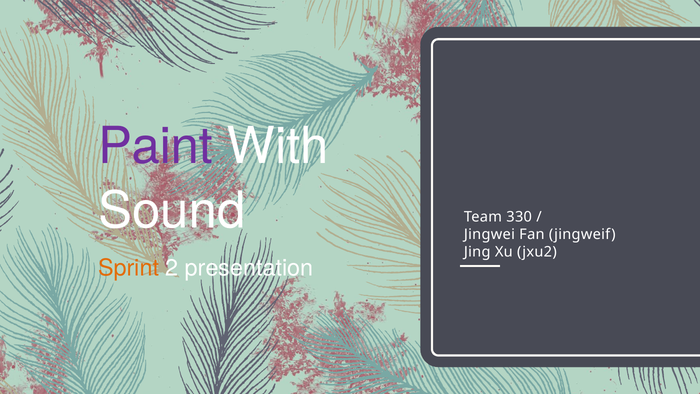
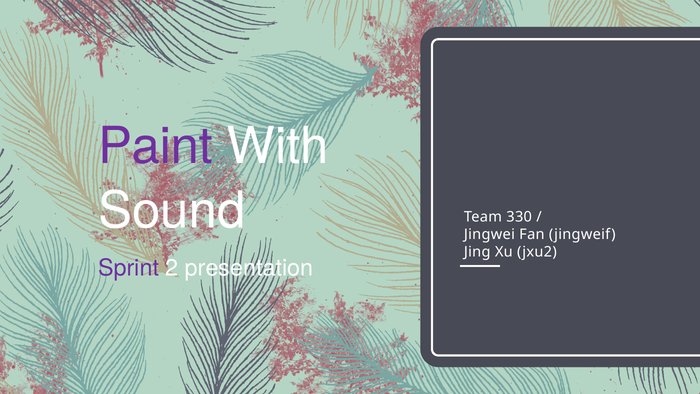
Sprint colour: orange -> purple (129, 268)
